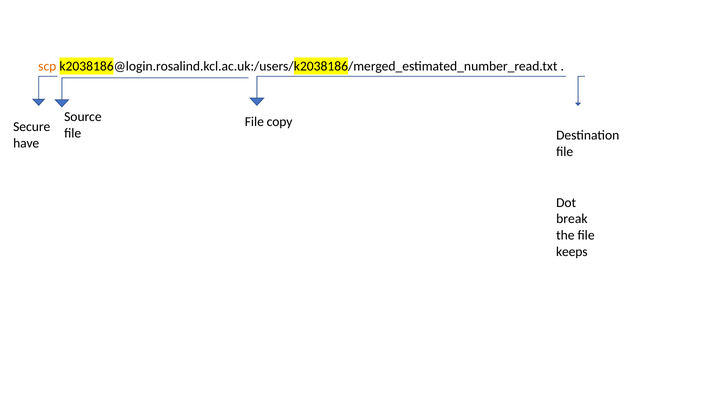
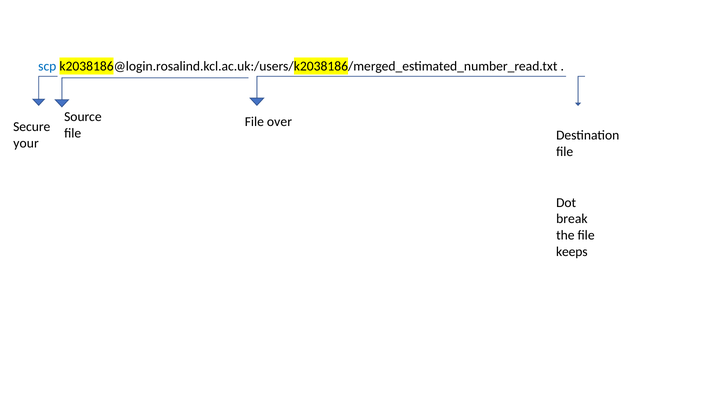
scp colour: orange -> blue (47, 66)
copy: copy -> over (279, 122)
have: have -> your (26, 143)
